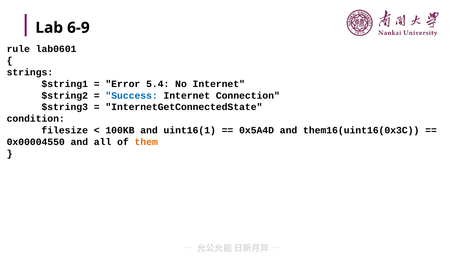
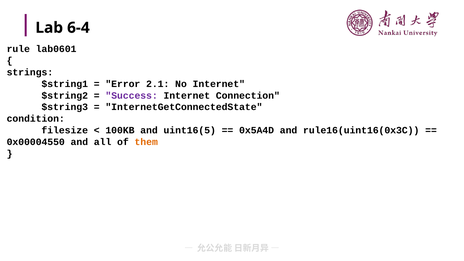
6-9: 6-9 -> 6-4 (78, 28)
5.4: 5.4 -> 2.1 (158, 84)
Success colour: blue -> purple (132, 96)
uint16(1: uint16(1 -> uint16(5 (190, 130)
them16(uint16(0x3C: them16(uint16(0x3C -> rule16(uint16(0x3C (361, 130)
